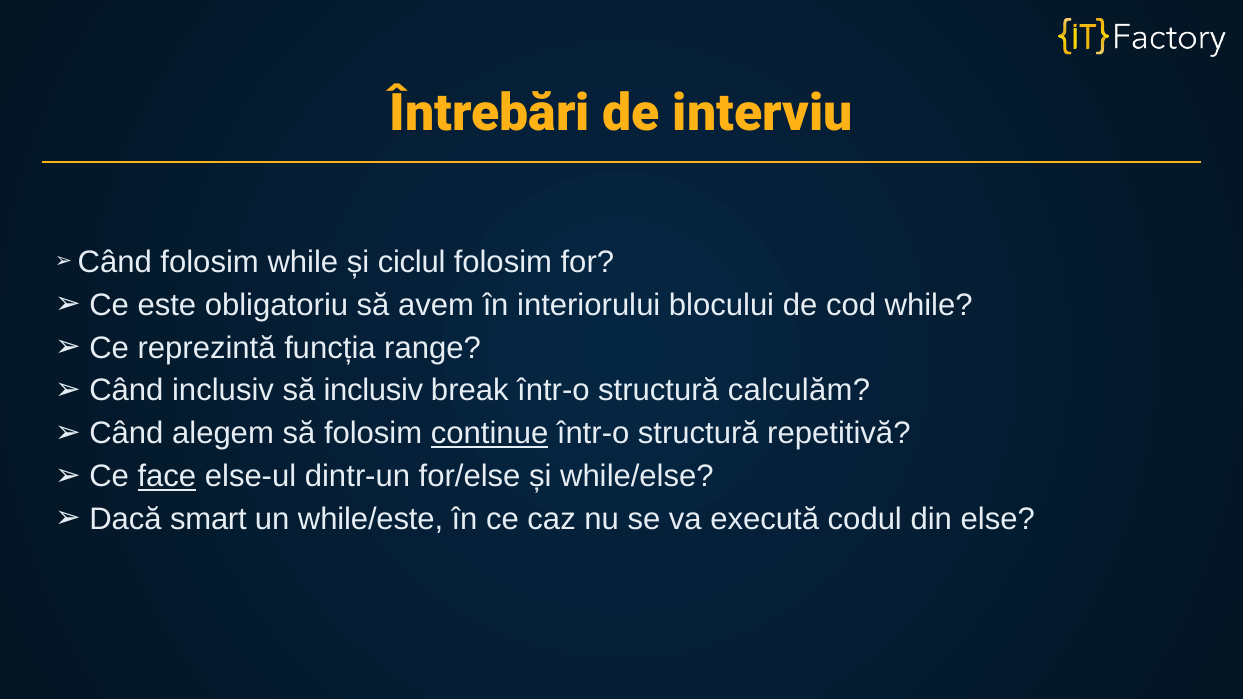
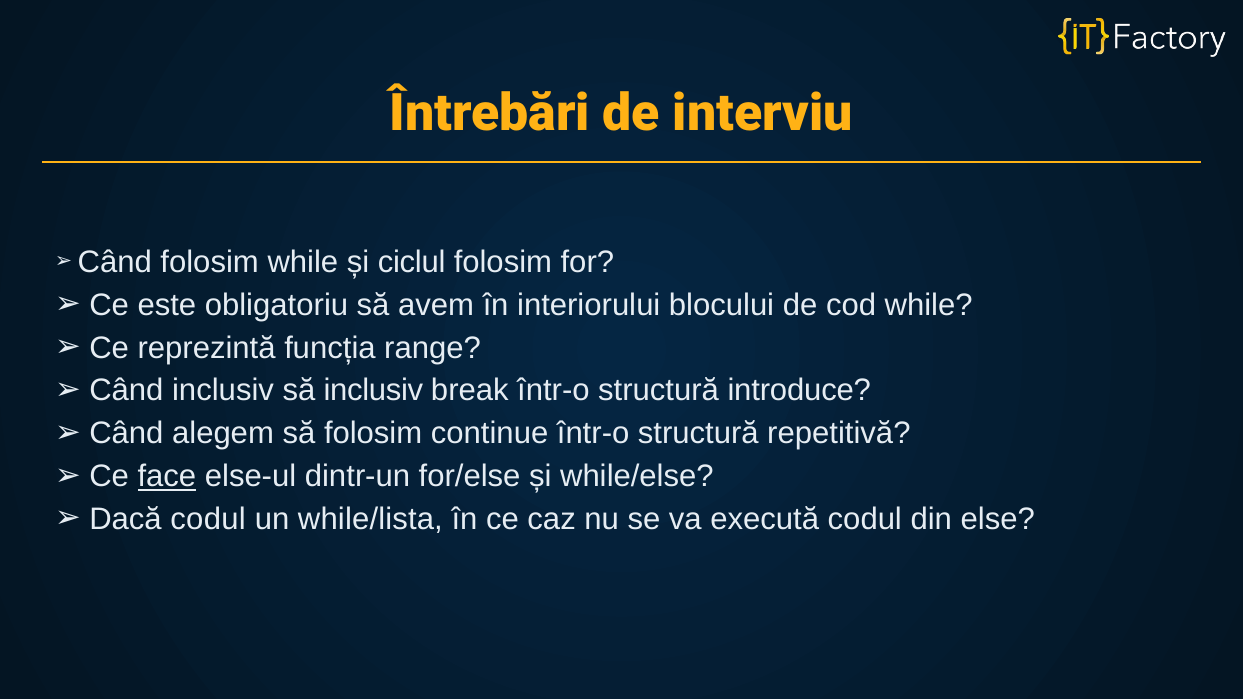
calculăm: calculăm -> introduce (799, 391)
continue underline: present -> none (490, 434)
Dacă smart: smart -> codul (208, 519)
while/este: while/este -> while/lista (370, 519)
